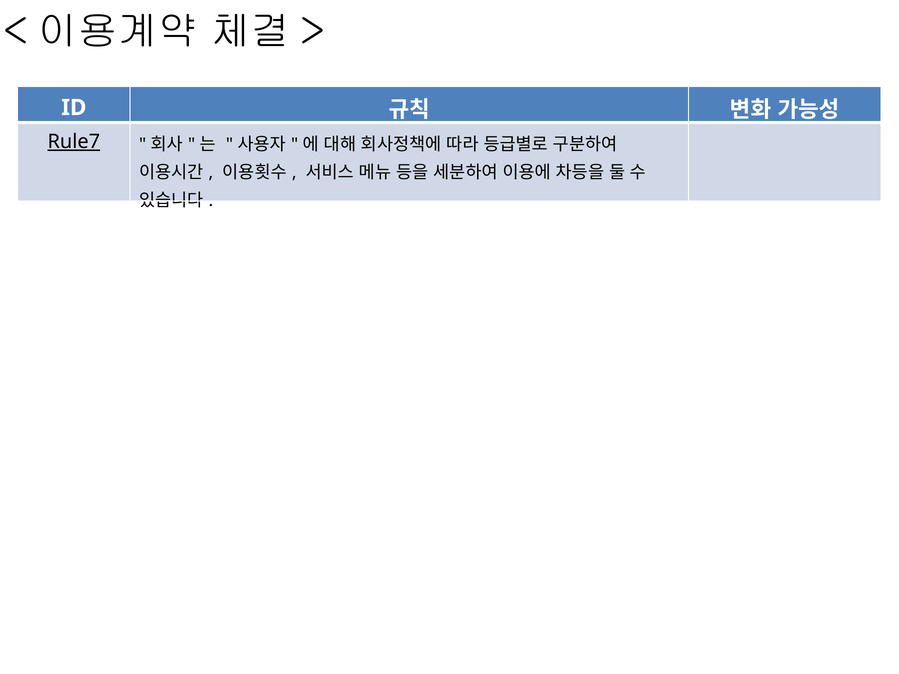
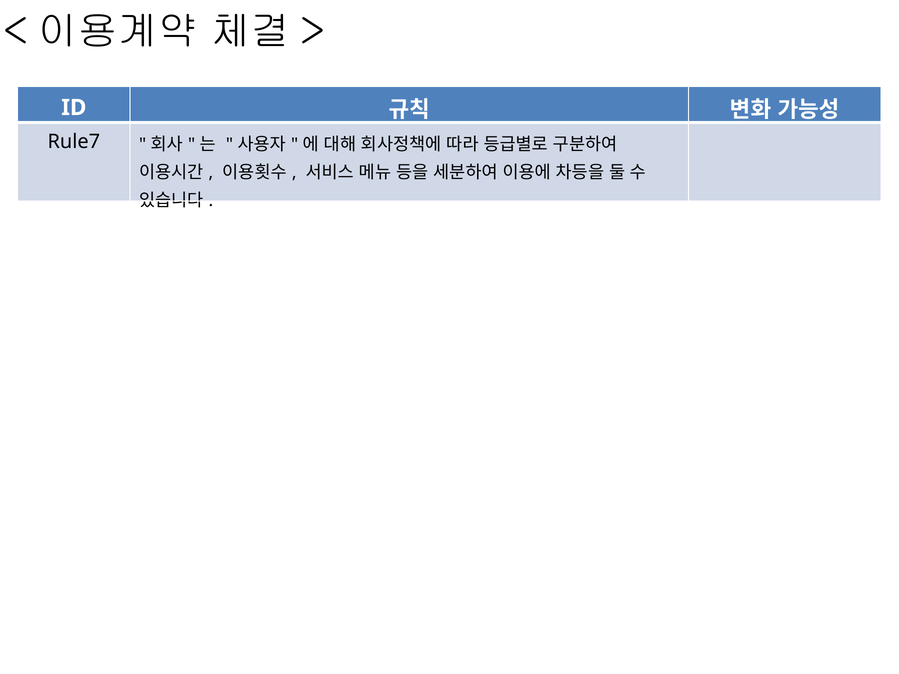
Rule7 underline: present -> none (74, 142)
